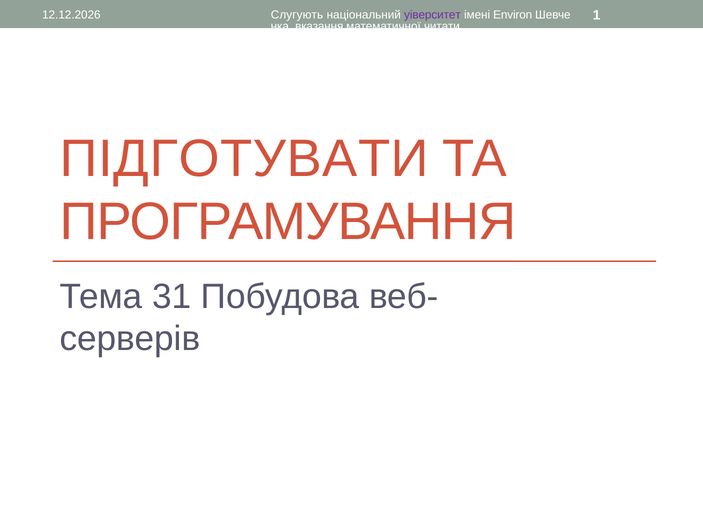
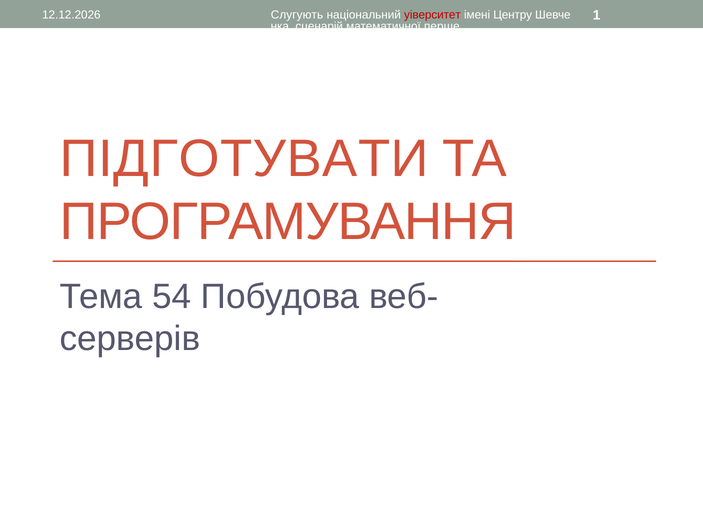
уіверситет colour: purple -> red (432, 15)
Environ: Environ -> Центру (513, 15)
вказання: вказання -> сценарій (319, 27)
читати: читати -> перше (442, 27)
31: 31 -> 54 (172, 297)
